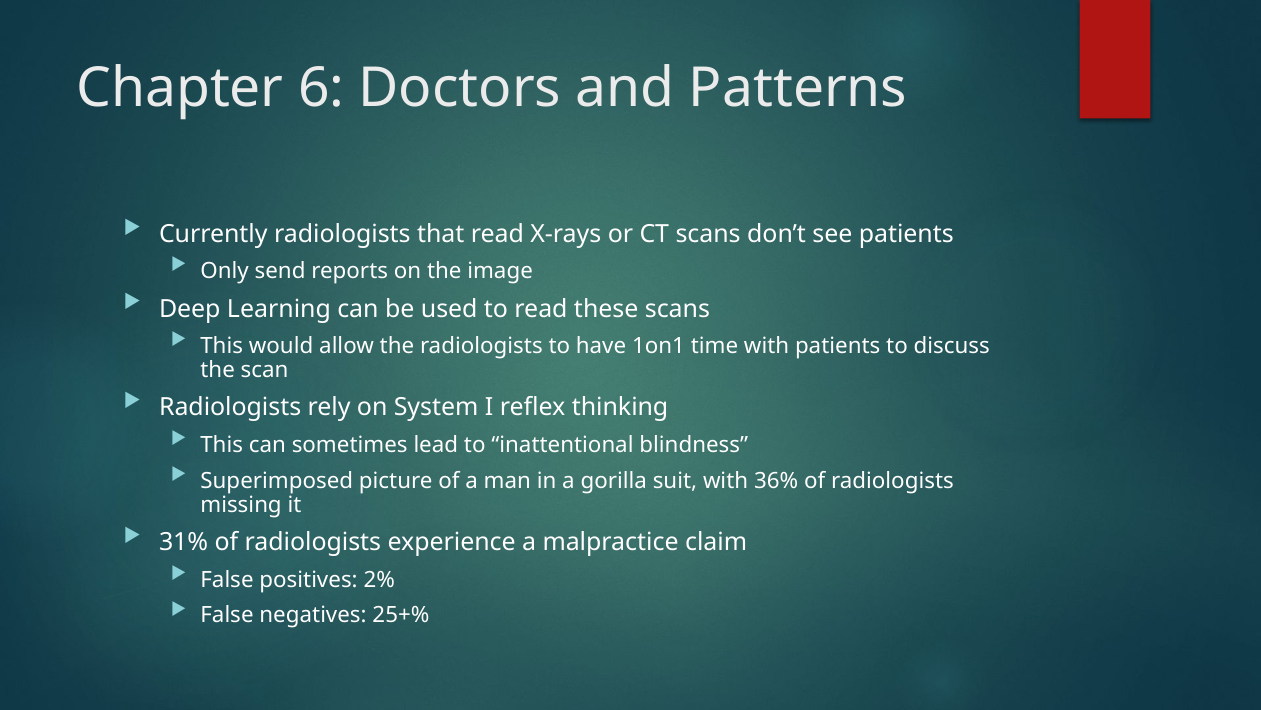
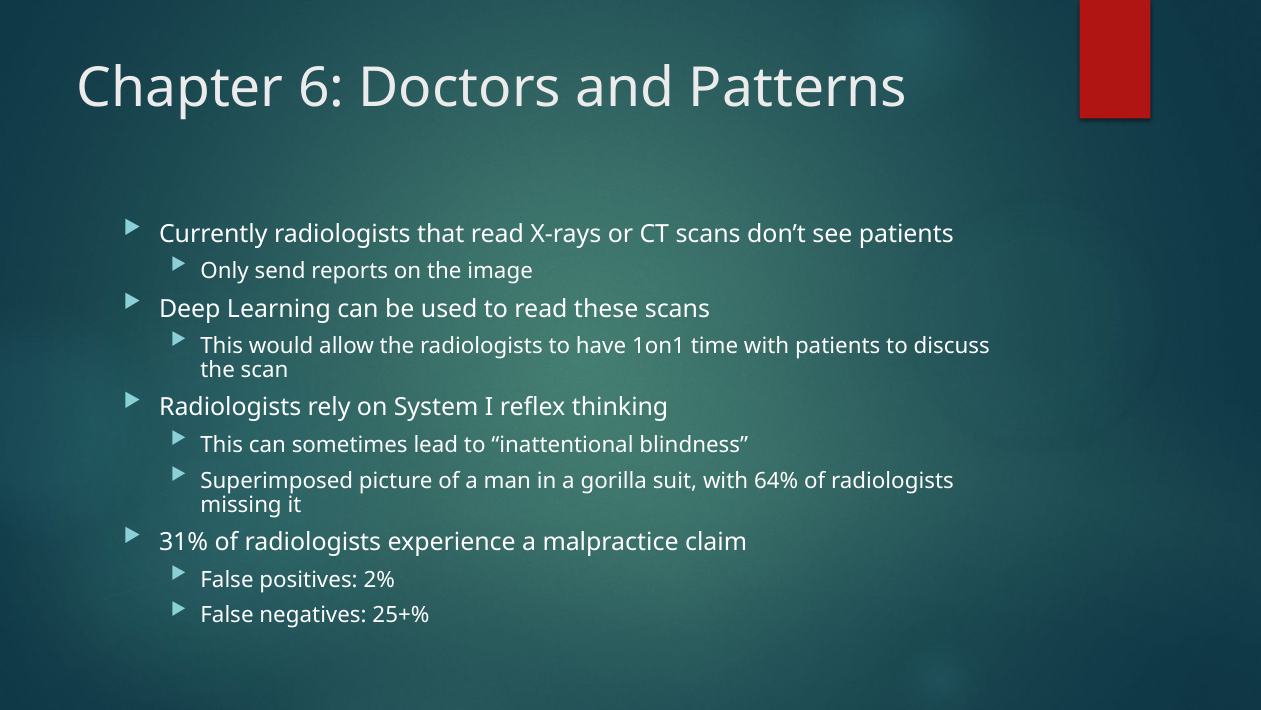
36%: 36% -> 64% (776, 480)
